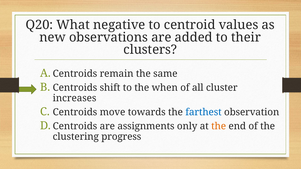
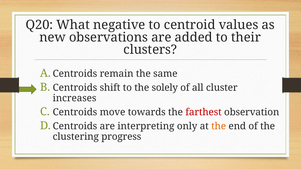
when: when -> solely (165, 88)
farthest colour: blue -> red (204, 112)
assignments: assignments -> interpreting (146, 126)
